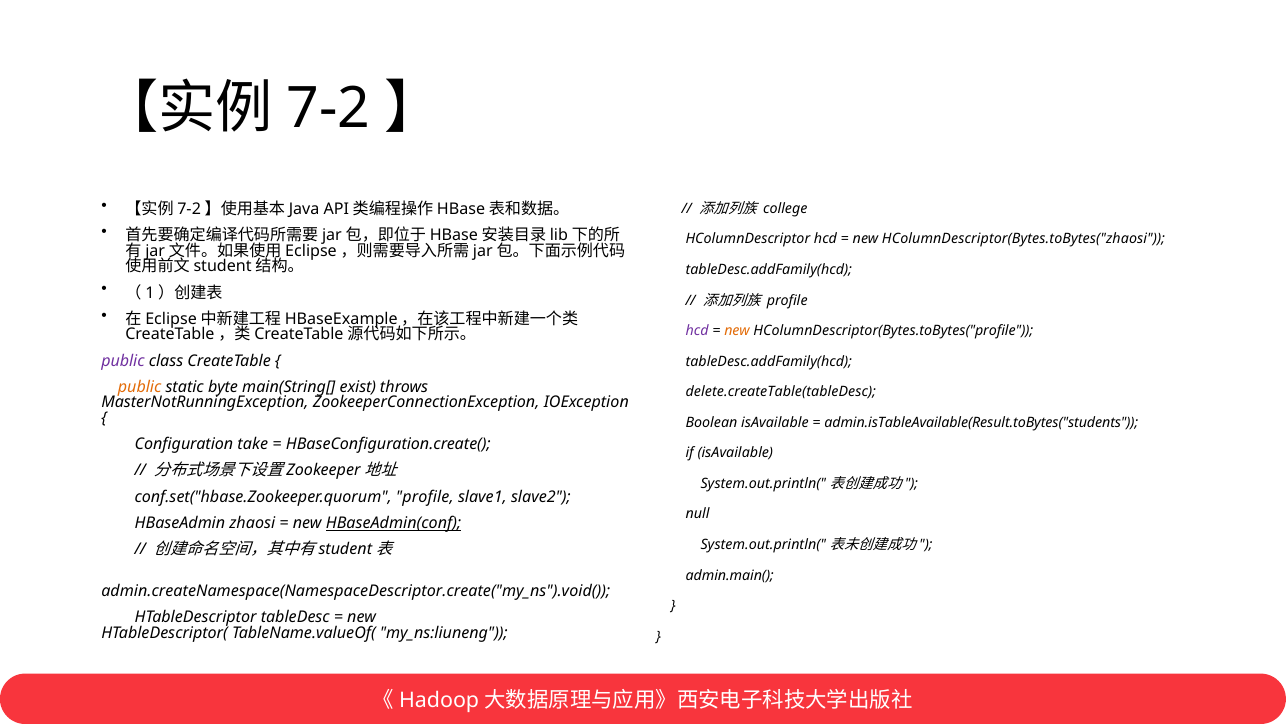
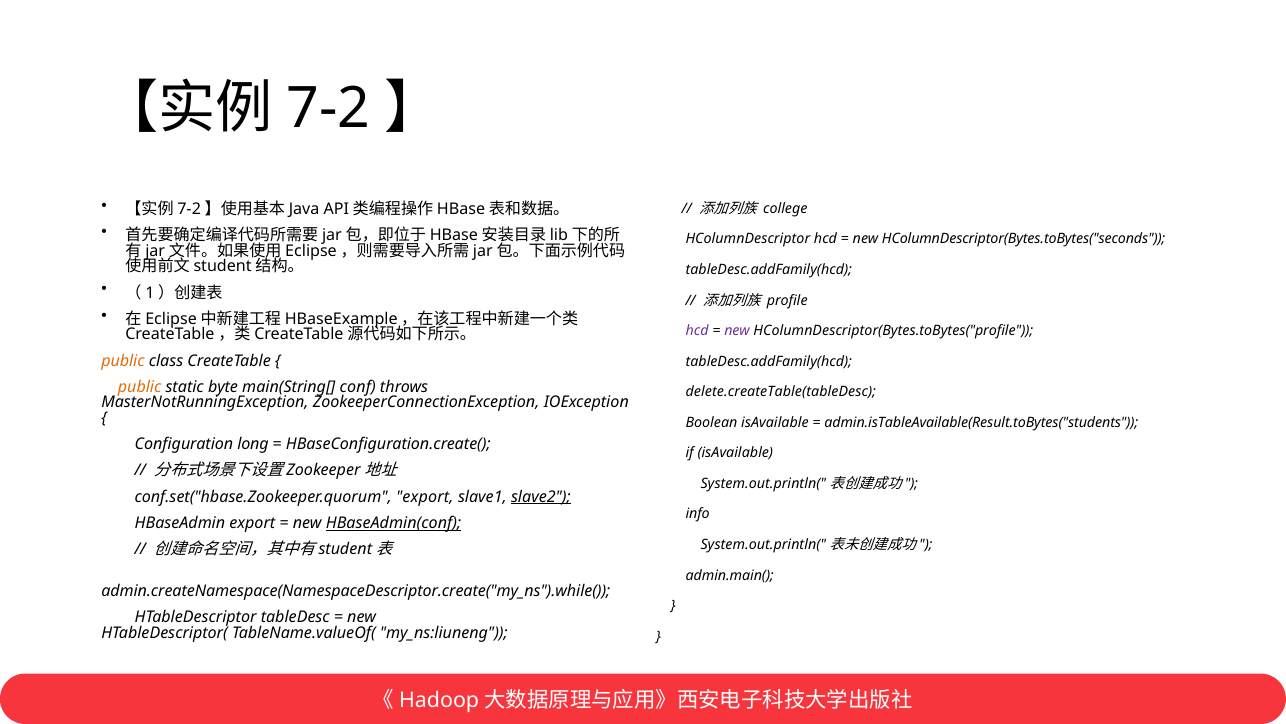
HColumnDescriptor(Bytes.toBytes("zhaosi: HColumnDescriptor(Bytes.toBytes("zhaosi -> HColumnDescriptor(Bytes.toBytes("seconds (1024, 239)
new colour: orange -> purple (737, 331)
public colour: purple -> orange (123, 361)
exist: exist -> conf (358, 387)
take: take -> long (253, 444)
conf.set("hbase.Zookeeper.quorum profile: profile -> export (425, 496)
slave2 underline: none -> present (541, 496)
null: null -> info (698, 514)
HBaseAdmin zhaosi: zhaosi -> export (252, 523)
admin.createNamespace(NamespaceDescriptor.create("my_ns").void(: admin.createNamespace(NamespaceDescriptor.create("my_ns").void( -> admin.createNamespace(NamespaceDescriptor.create("my_ns").while( (356, 591)
